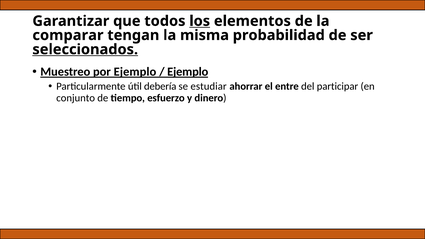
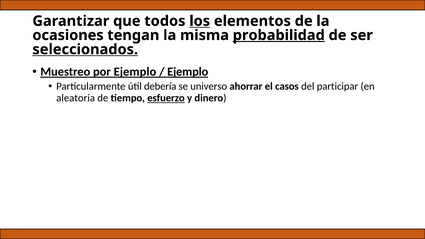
comparar: comparar -> ocasiones (68, 35)
probabilidad underline: none -> present (279, 35)
estudiar: estudiar -> universo (209, 87)
entre: entre -> casos (287, 87)
conjunto: conjunto -> aleatoria (76, 98)
esfuerzo underline: none -> present (166, 98)
